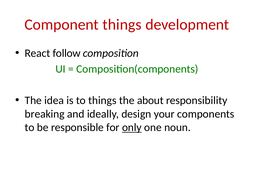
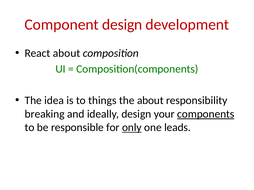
Component things: things -> design (122, 25)
React follow: follow -> about (67, 53)
components underline: none -> present (206, 114)
noun: noun -> leads (177, 128)
